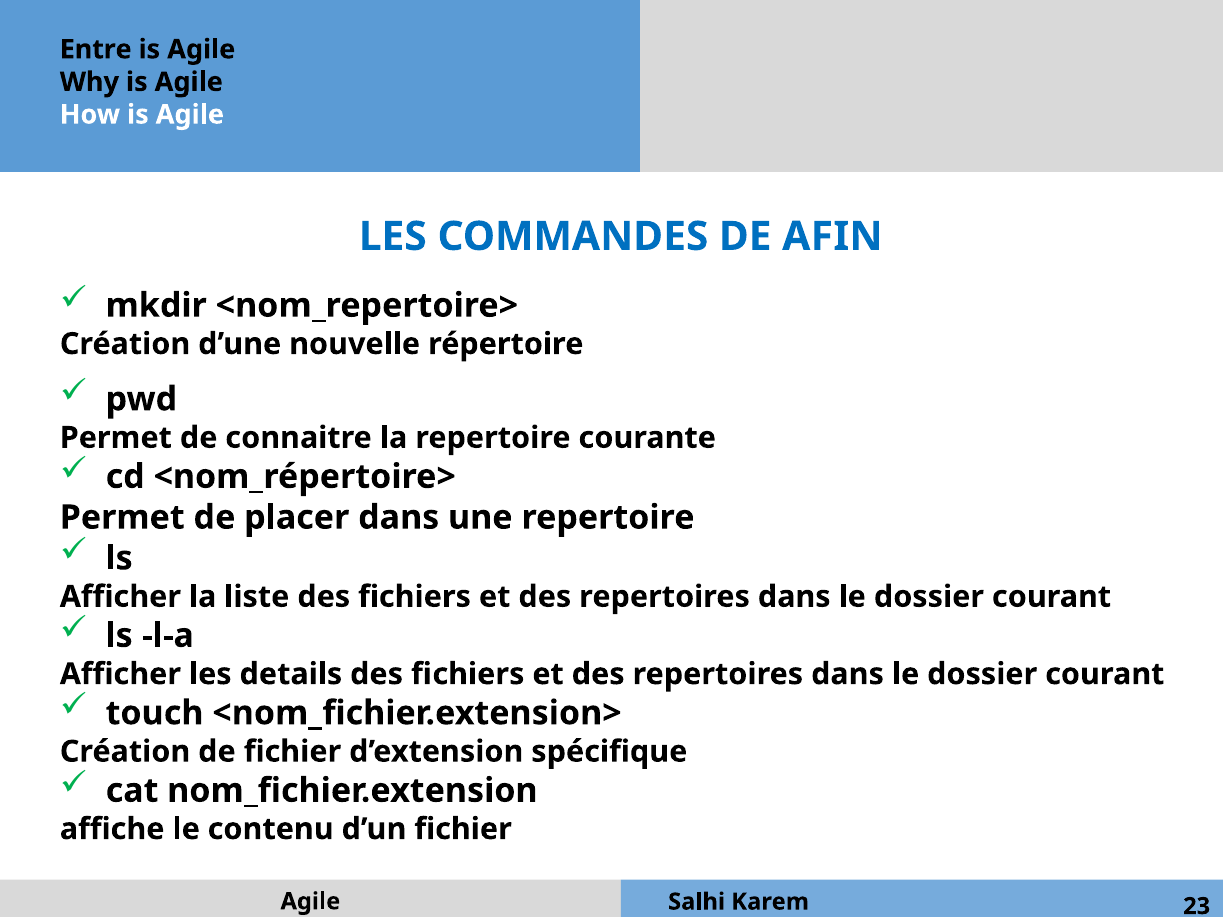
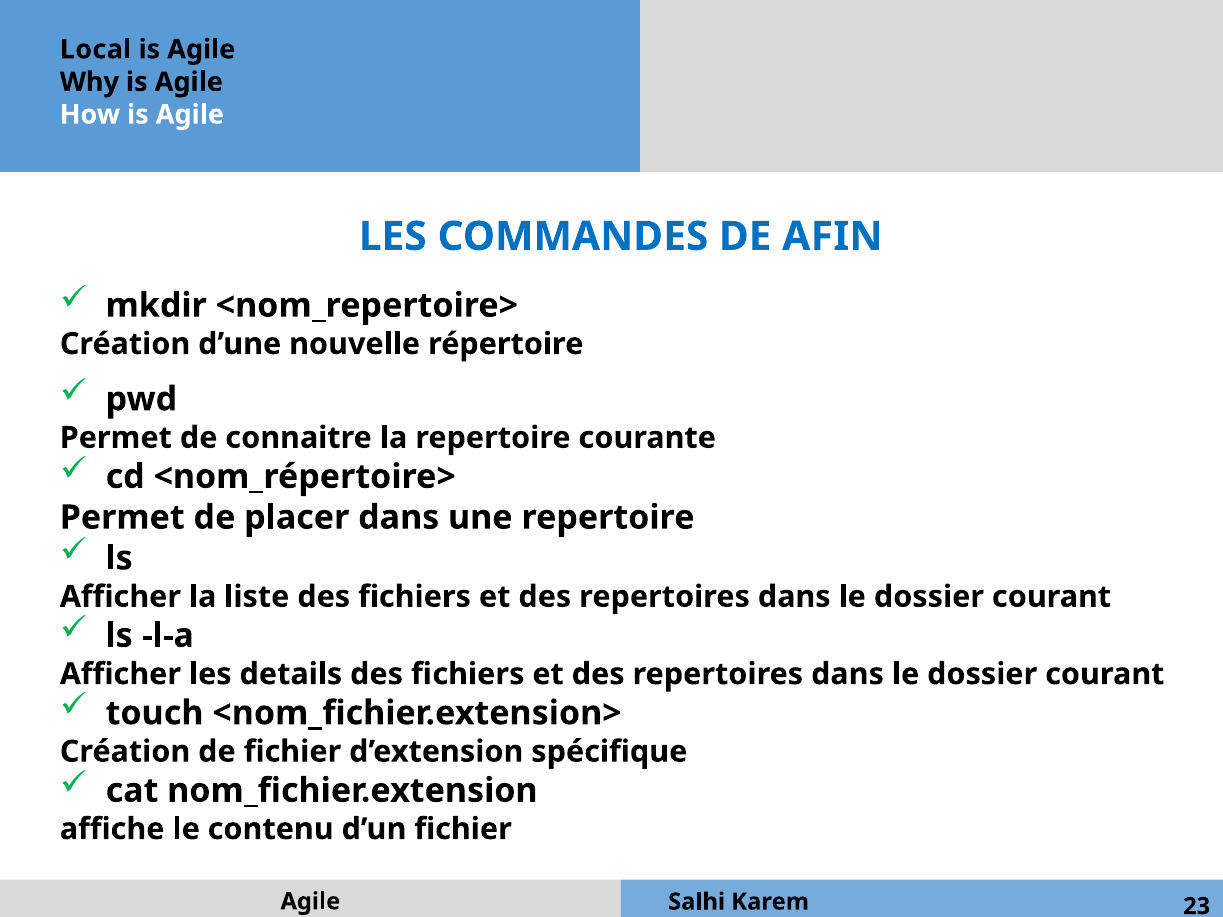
Entre: Entre -> Local (96, 49)
